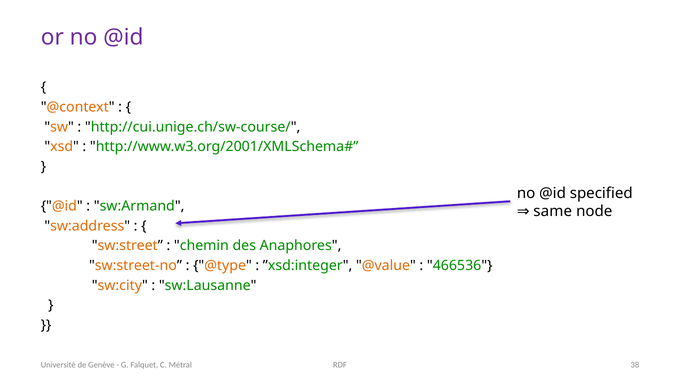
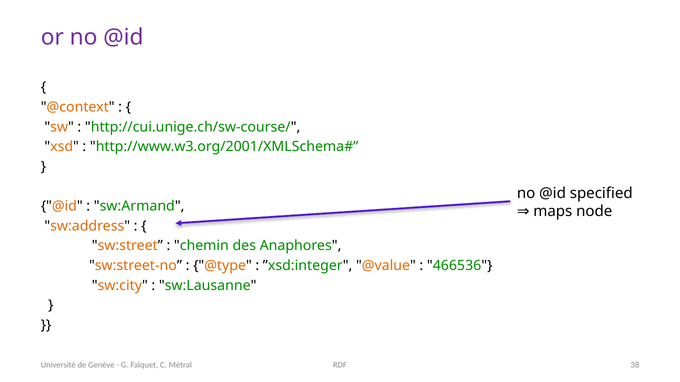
same: same -> maps (553, 212)
